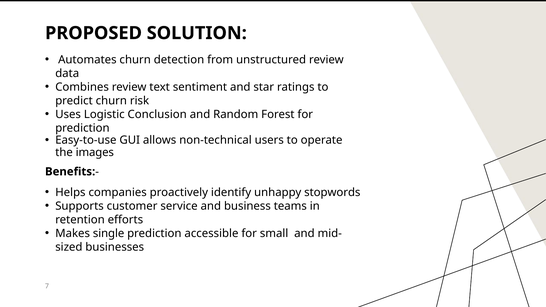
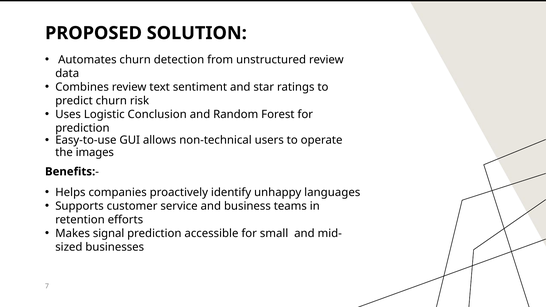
stopwords: stopwords -> languages (332, 192)
single: single -> signal (109, 233)
